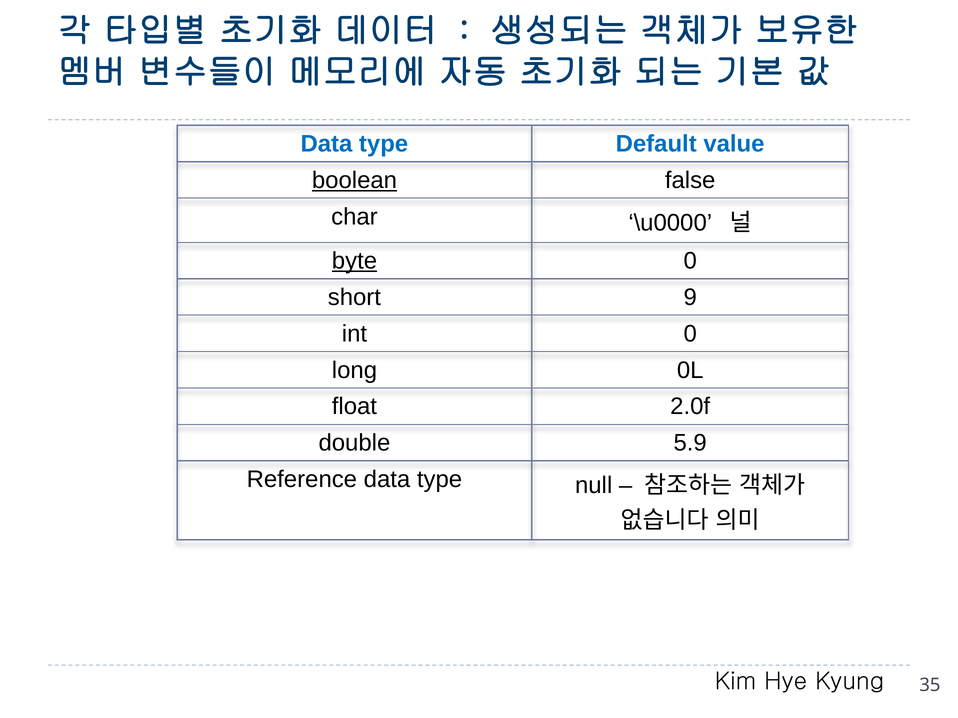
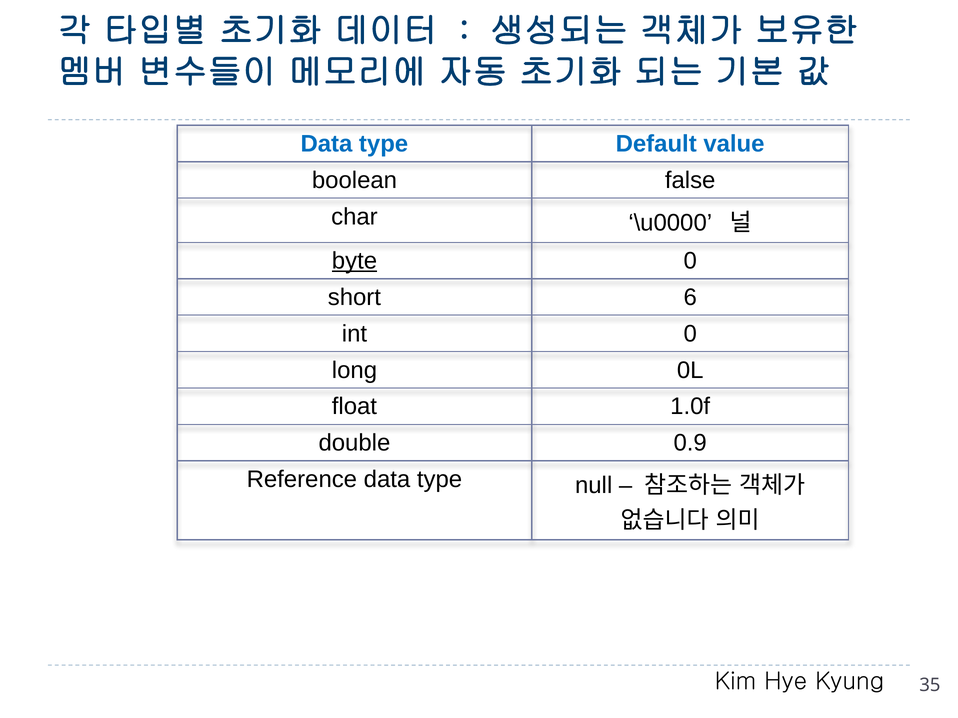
boolean underline: present -> none (354, 180)
9: 9 -> 6 (690, 298)
2.0f: 2.0f -> 1.0f (690, 407)
5.9: 5.9 -> 0.9 (690, 443)
